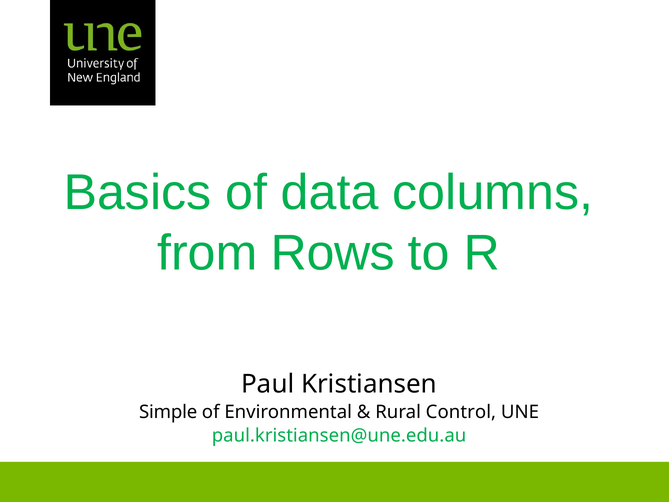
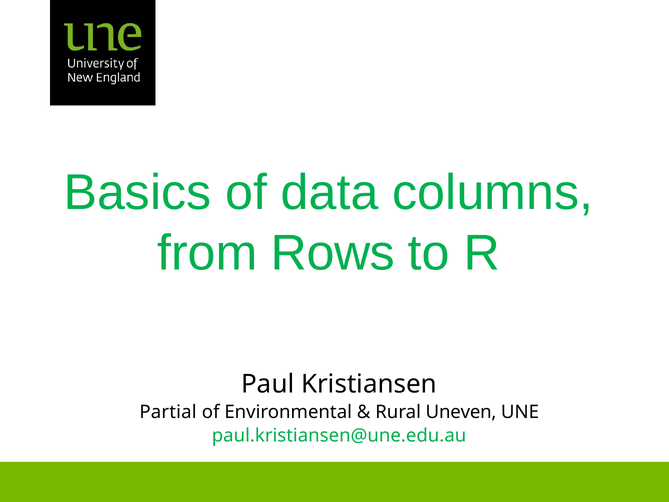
Simple: Simple -> Partial (168, 412)
Control: Control -> Uneven (461, 412)
